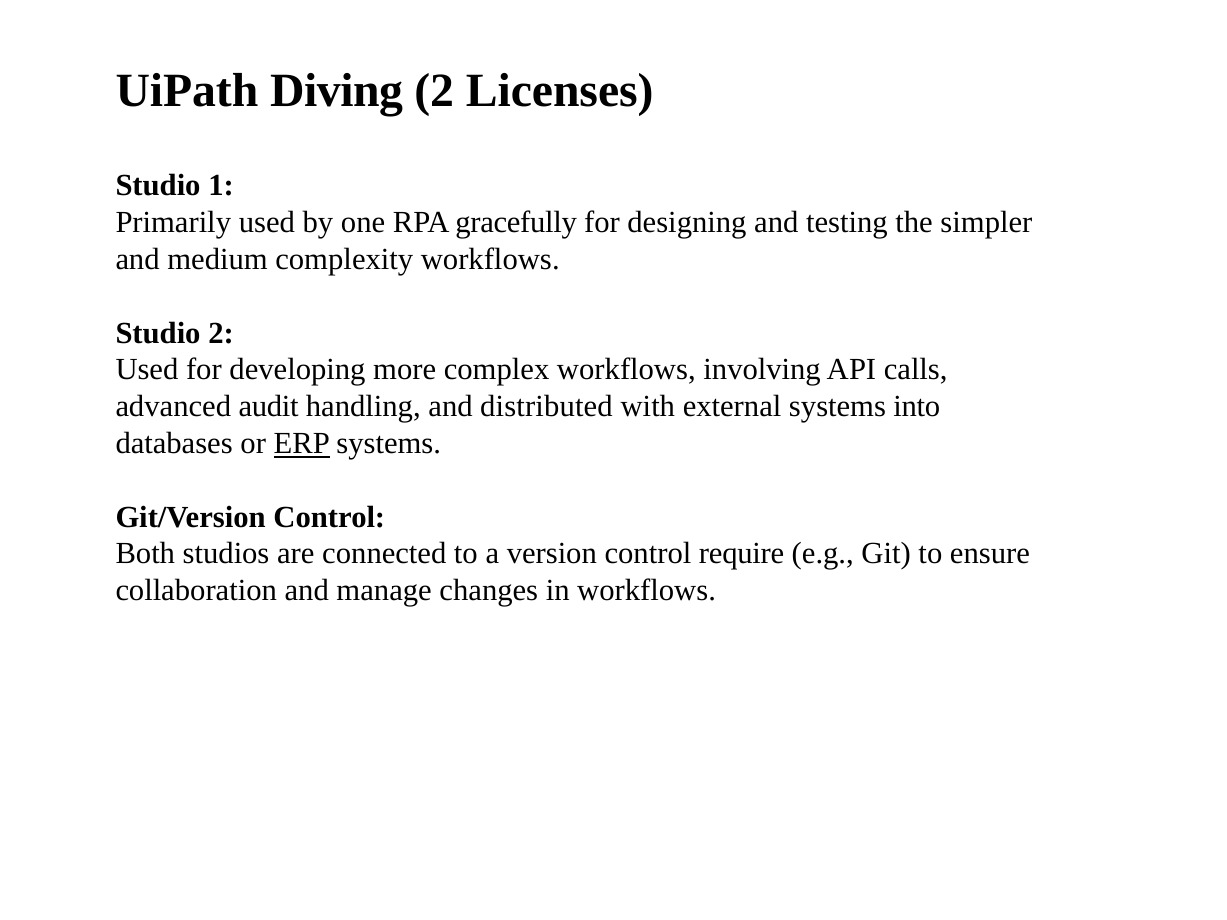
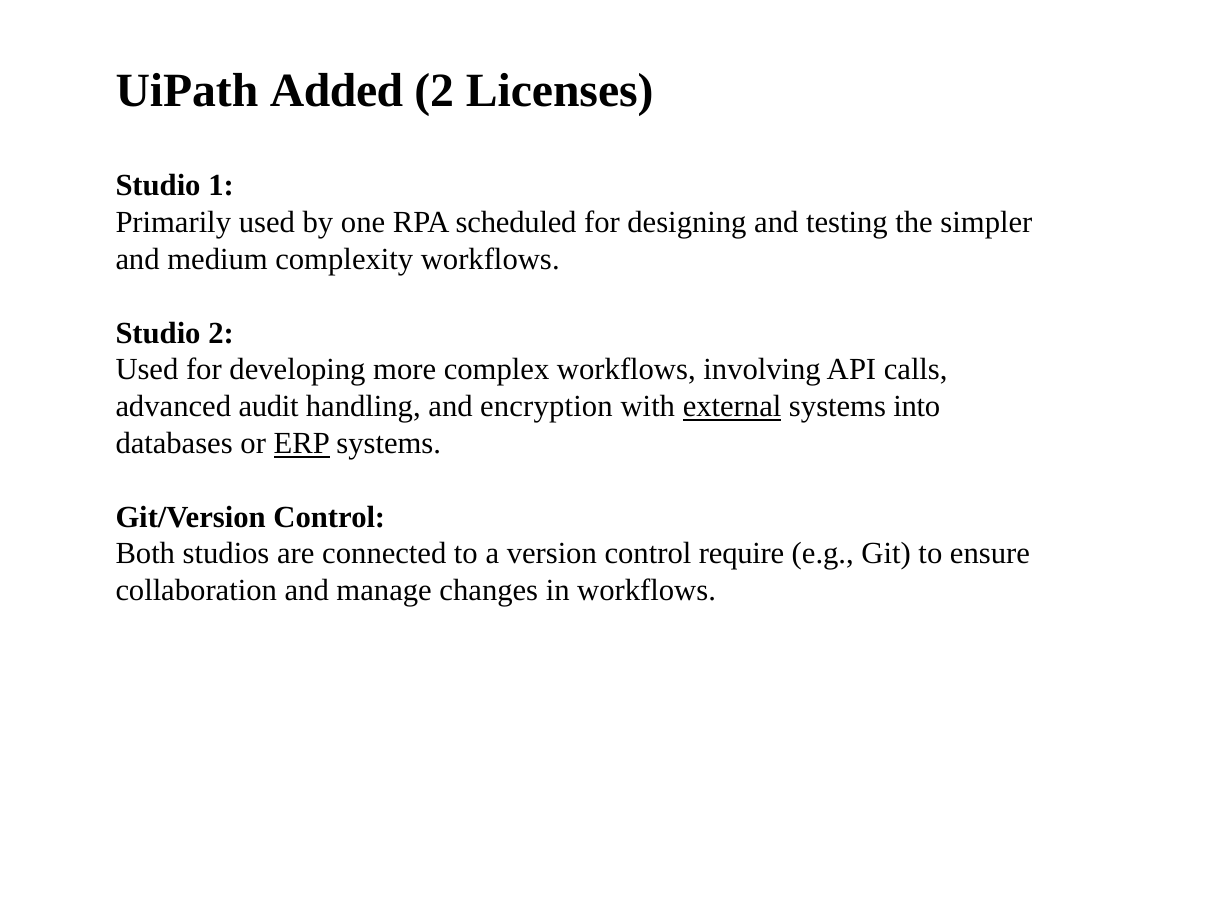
Diving: Diving -> Added (337, 91)
gracefully: gracefully -> scheduled (516, 223)
distributed: distributed -> encryption (546, 407)
external underline: none -> present (732, 407)
